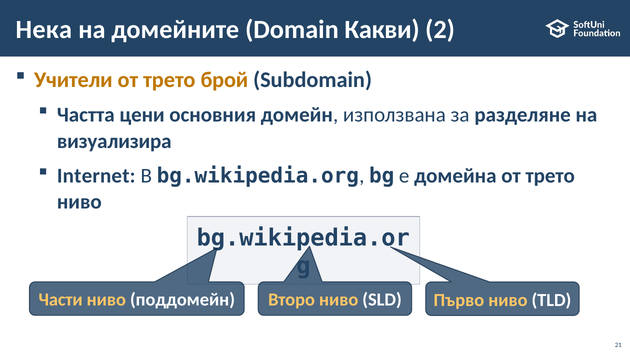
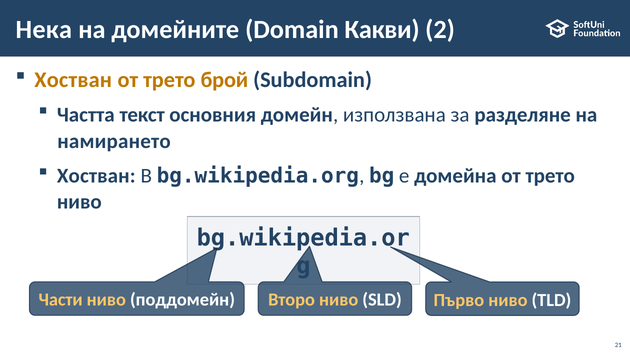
Учители: Учители -> Хостван (73, 80)
цени: цени -> текст (142, 115)
визуализира: визуализира -> намирането (114, 141)
Internet: Internet -> Хостван (96, 176)
